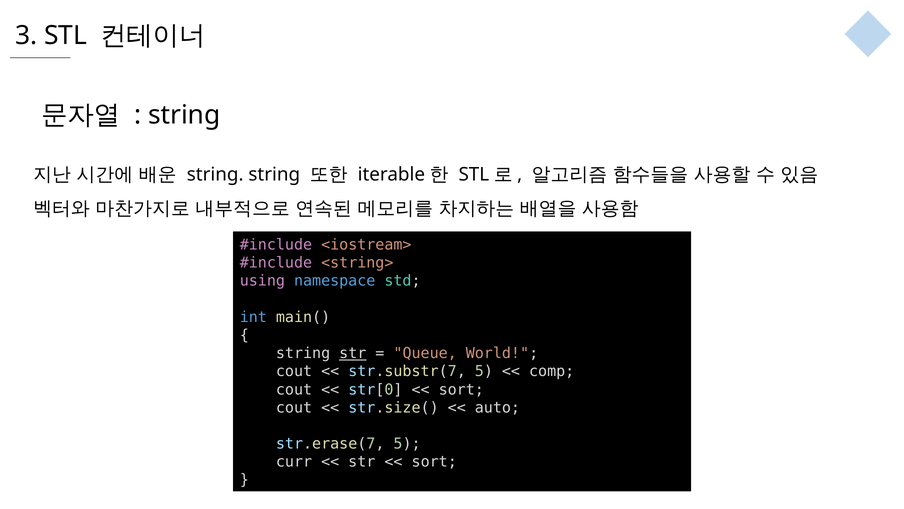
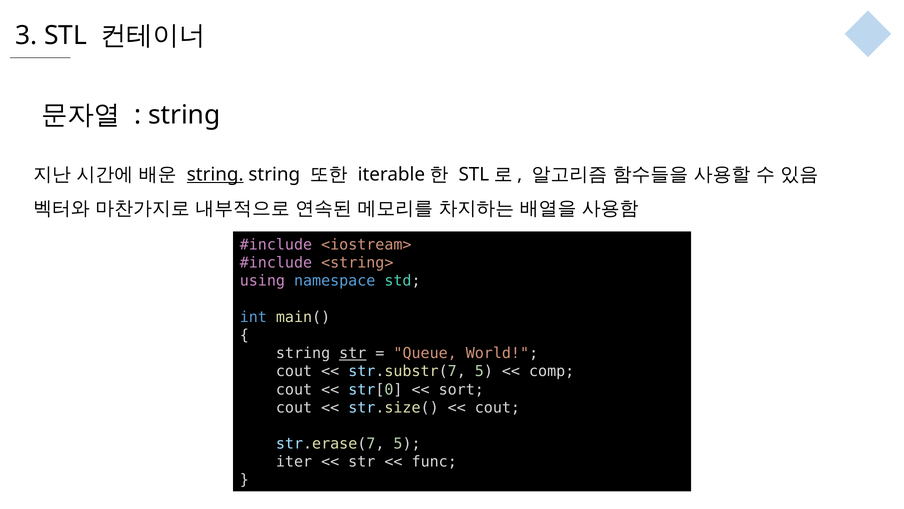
string underline: none -> present (215, 174)
auto: auto -> cout (497, 407)
curr: curr -> iter (294, 461)
sort: sort -> func (434, 461)
